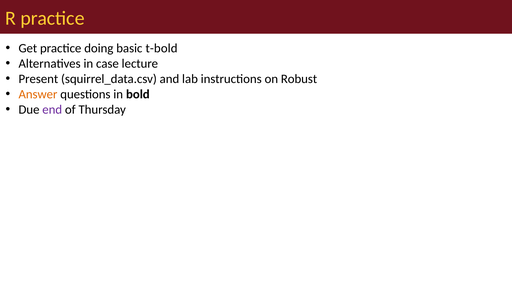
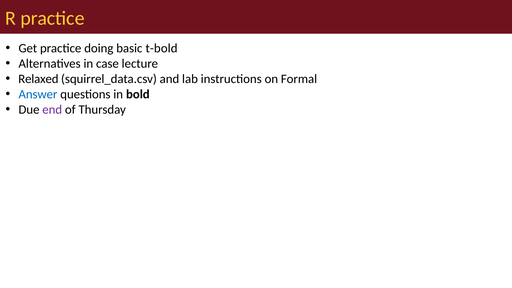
Present: Present -> Relaxed (38, 79)
Robust: Robust -> Formal (299, 79)
Answer colour: orange -> blue (38, 94)
